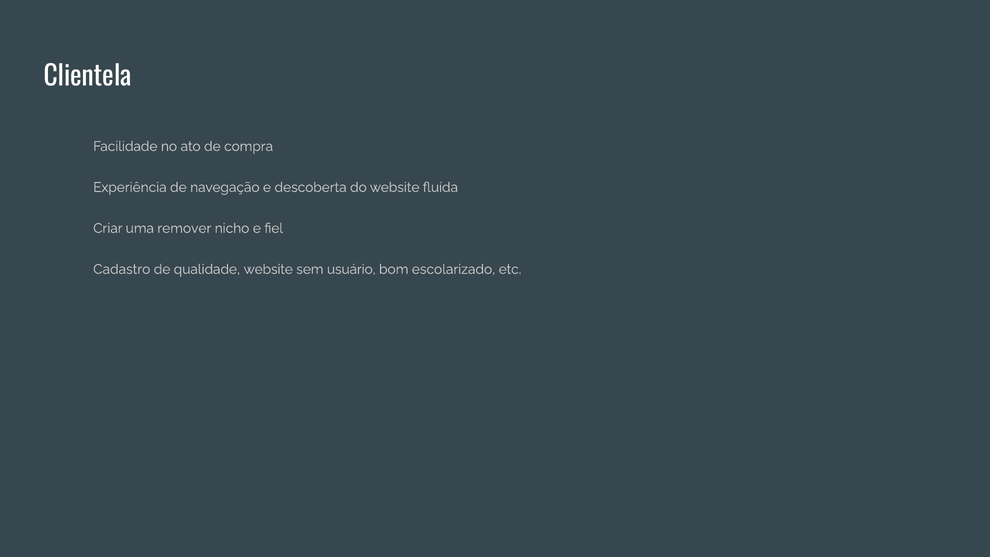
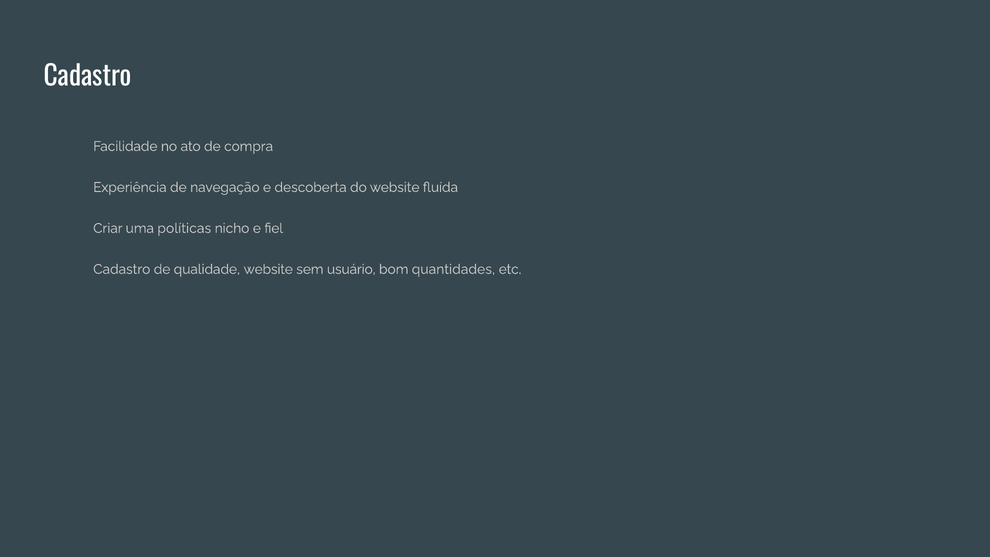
Clientela: Clientela -> Cadastro (88, 77)
remover: remover -> políticas (184, 228)
escolarizado: escolarizado -> quantidades (453, 269)
